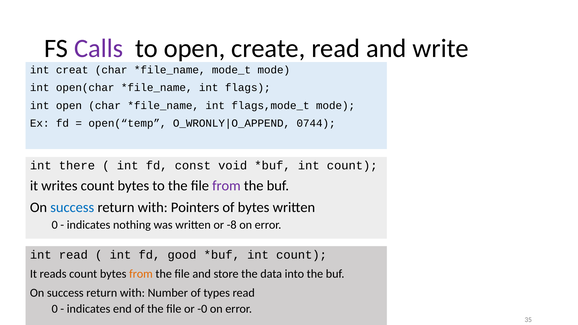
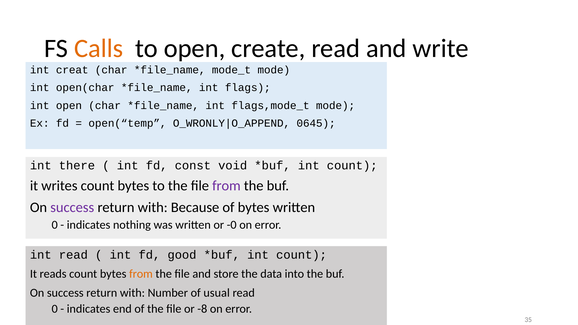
Calls colour: purple -> orange (99, 49)
0744: 0744 -> 0645 (316, 123)
success colour: blue -> purple (72, 208)
Pointers: Pointers -> Because (195, 208)
-8: -8 -> -0 (232, 225)
types: types -> usual (217, 293)
-0: -0 -> -8 (202, 309)
